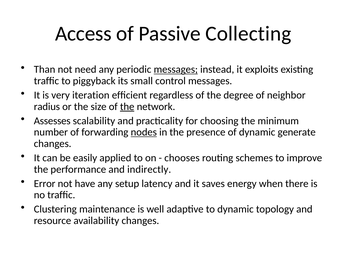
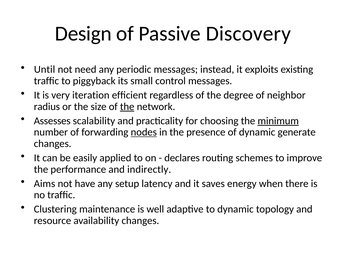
Access: Access -> Design (83, 34)
Collecting: Collecting -> Discovery (248, 34)
Than: Than -> Until (45, 70)
messages underline: present -> none (176, 70)
minimum underline: none -> present (278, 121)
chooses: chooses -> declares (182, 158)
Error: Error -> Aims (45, 184)
